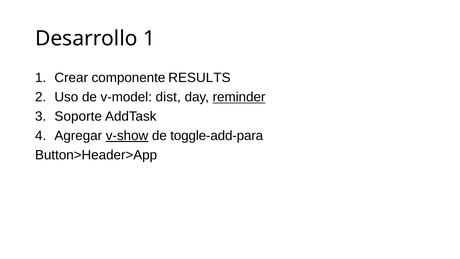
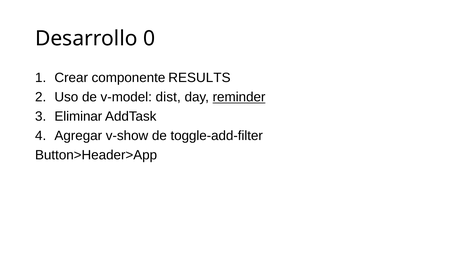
Desarrollo 1: 1 -> 0 (149, 39)
Soporte: Soporte -> Eliminar (78, 116)
v-show underline: present -> none (127, 136)
toggle-add-para: toggle-add-para -> toggle-add-filter (217, 136)
